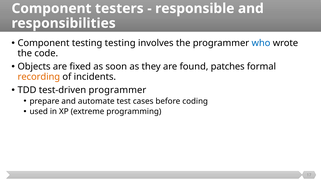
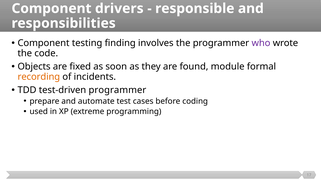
testers: testers -> drivers (119, 9)
testing testing: testing -> finding (120, 43)
who colour: blue -> purple (261, 43)
patches: patches -> module (228, 67)
